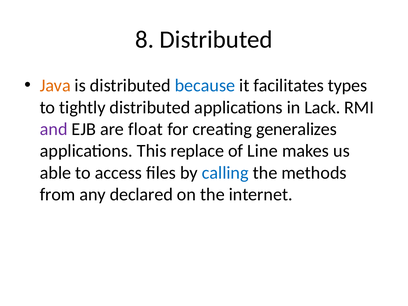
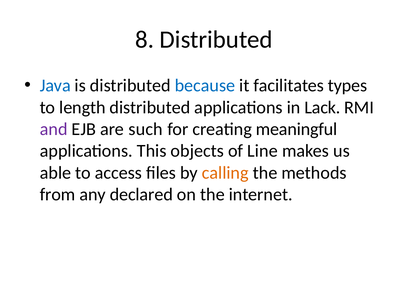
Java colour: orange -> blue (55, 86)
tightly: tightly -> length (82, 107)
float: float -> such (146, 129)
generalizes: generalizes -> meaningful (296, 129)
replace: replace -> objects (197, 151)
calling colour: blue -> orange (225, 173)
